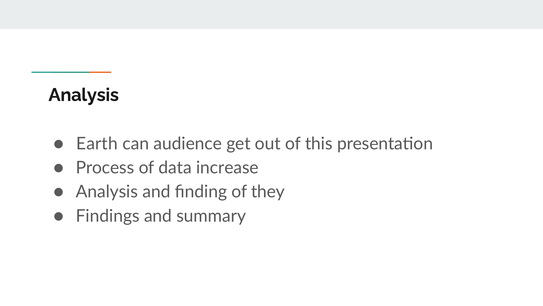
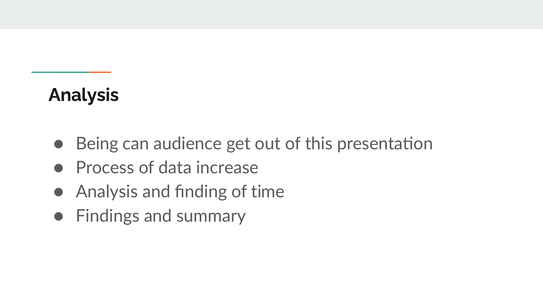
Earth: Earth -> Being (97, 143)
they: they -> time (268, 192)
